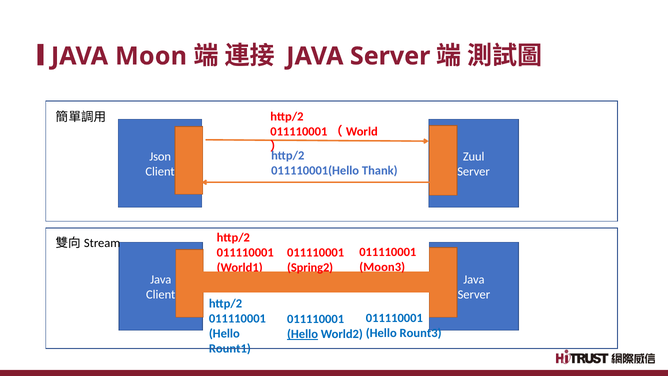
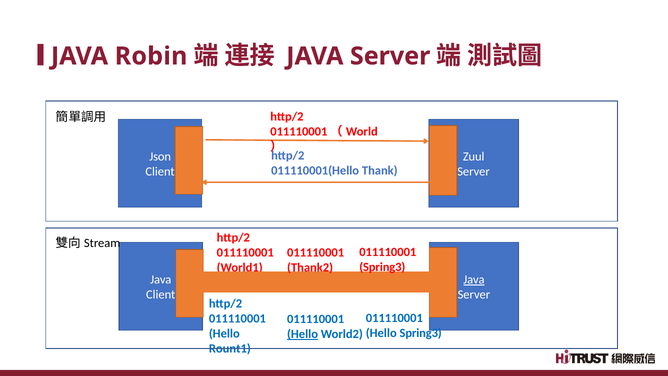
Moon: Moon -> Robin (151, 56)
Moon3: Moon3 -> Spring3 (382, 267)
Spring2: Spring2 -> Thank2 (310, 268)
Java underline: none -> present (474, 279)
Hello Rount3: Rount3 -> Spring3 (421, 333)
